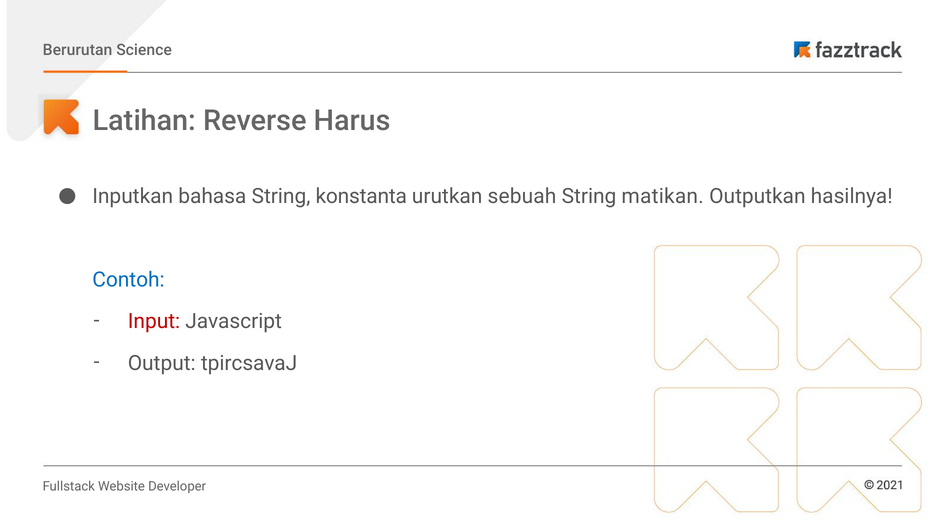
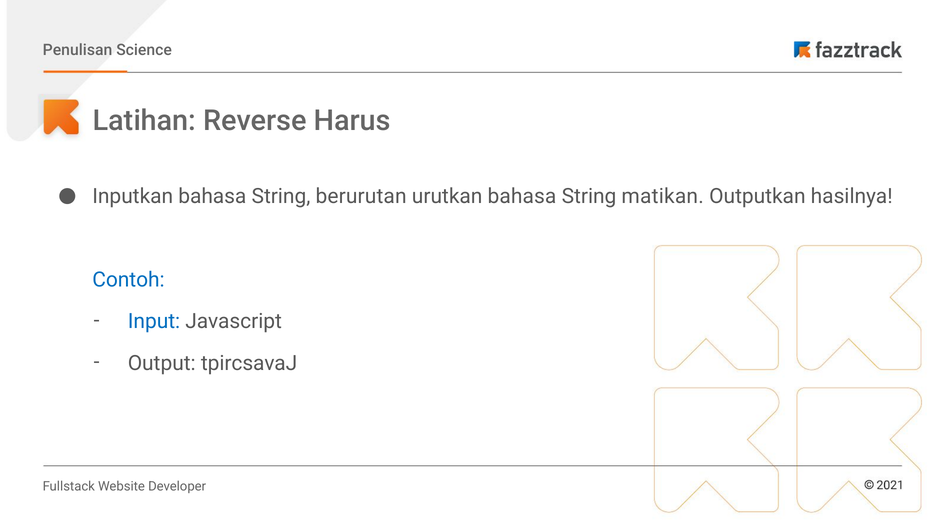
Berurutan: Berurutan -> Penulisan (78, 50)
konstanta: konstanta -> berurutan (361, 197)
urutkan sebuah: sebuah -> bahasa (522, 197)
Input colour: red -> blue (154, 322)
